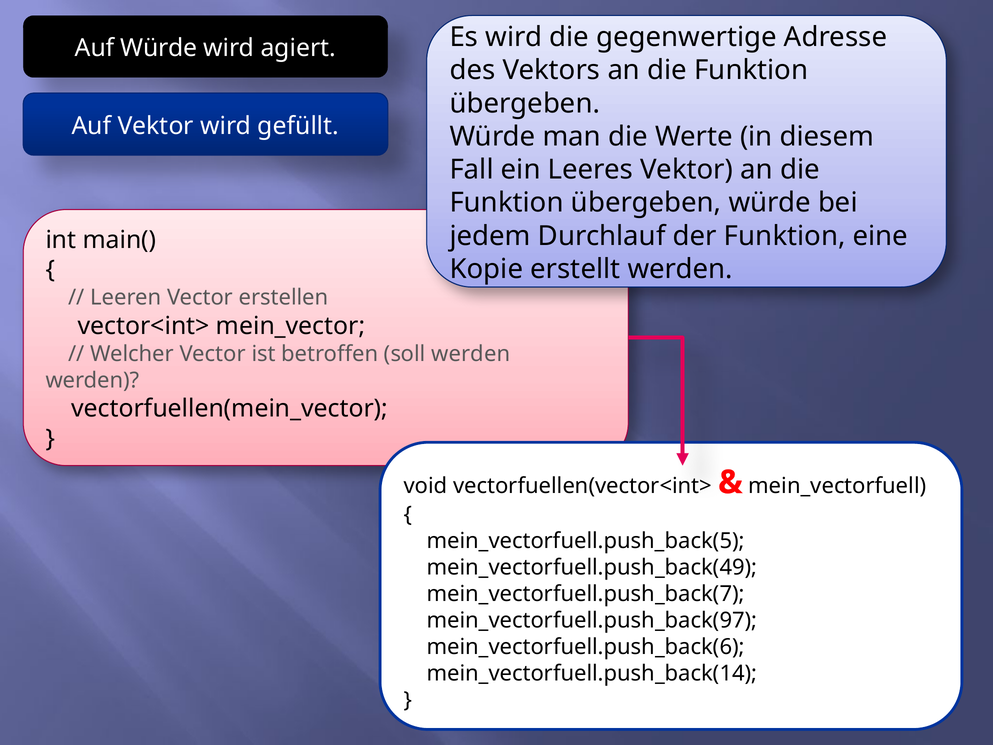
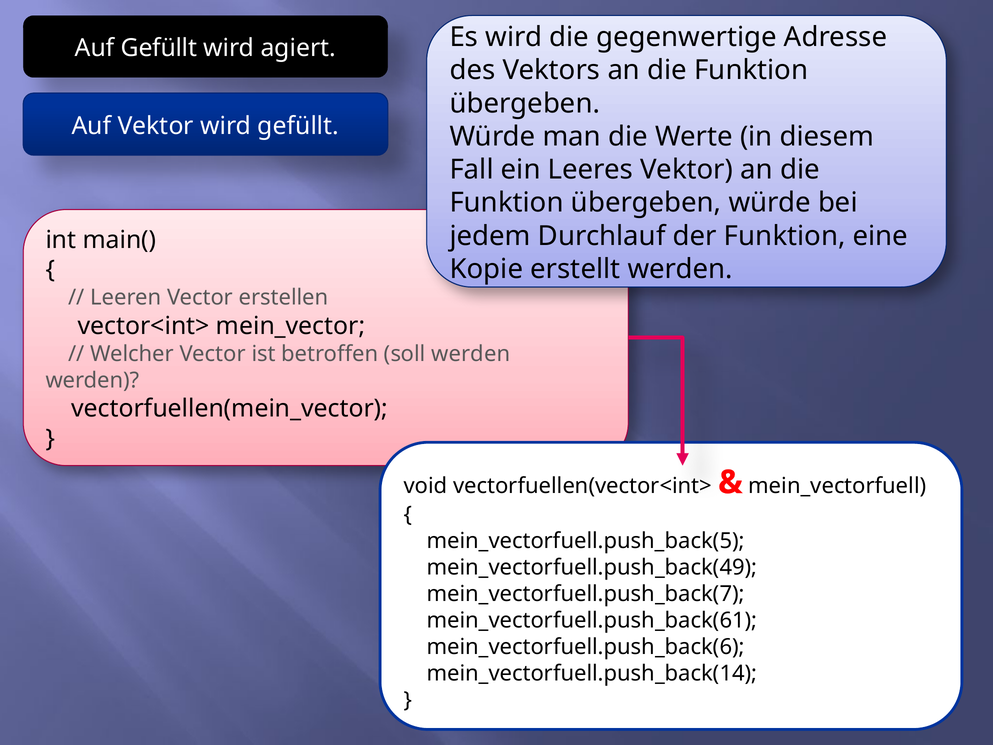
Auf Würde: Würde -> Gefüllt (159, 48)
mein_vectorfuell.push_back(97: mein_vectorfuell.push_back(97 -> mein_vectorfuell.push_back(61 (592, 620)
